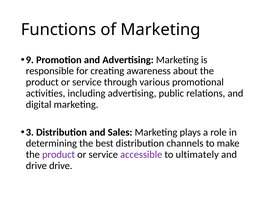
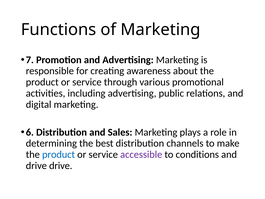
9: 9 -> 7 (30, 60)
3: 3 -> 6 (30, 132)
product colour: purple -> blue (59, 154)
ultimately: ultimately -> conditions (197, 154)
